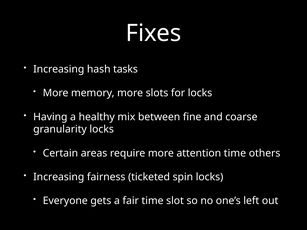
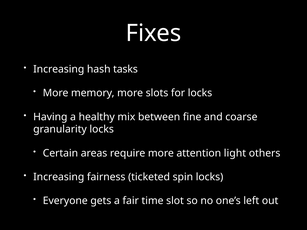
attention time: time -> light (235, 153)
